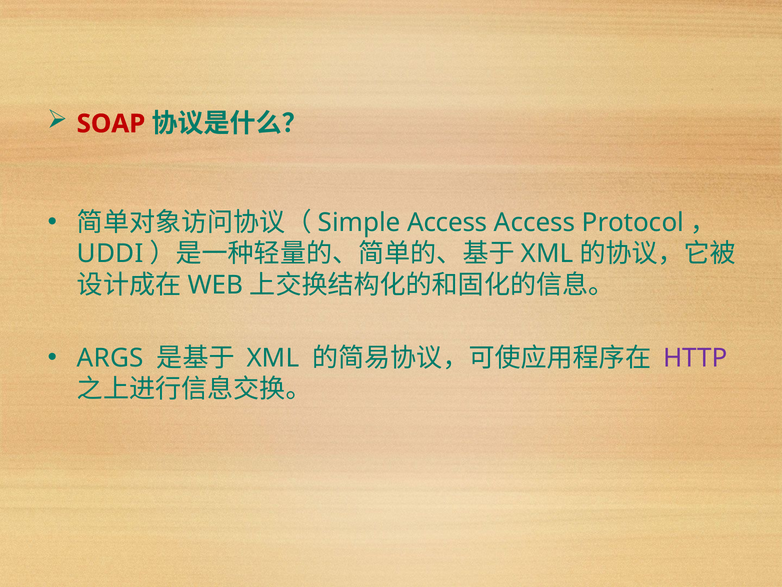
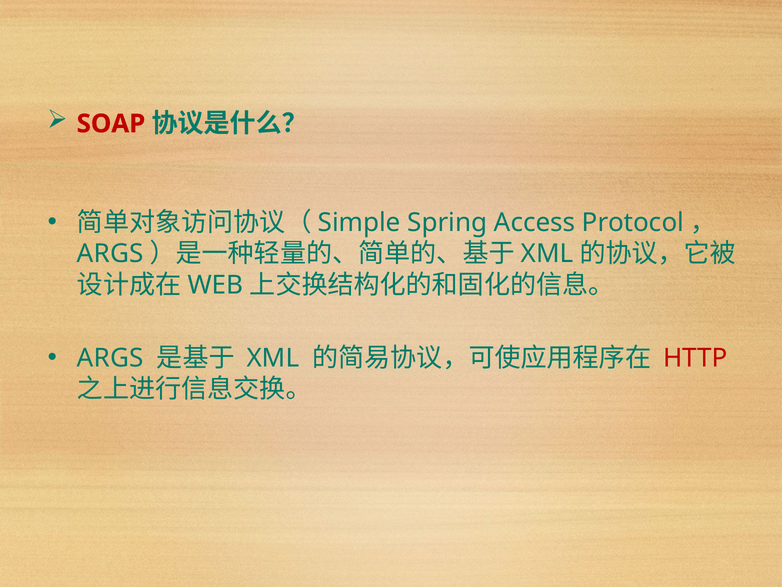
Access: Access -> Spring (447, 222)
UDDI: UDDI -> ARGS (110, 253)
HTTP colour: purple -> red (695, 358)
